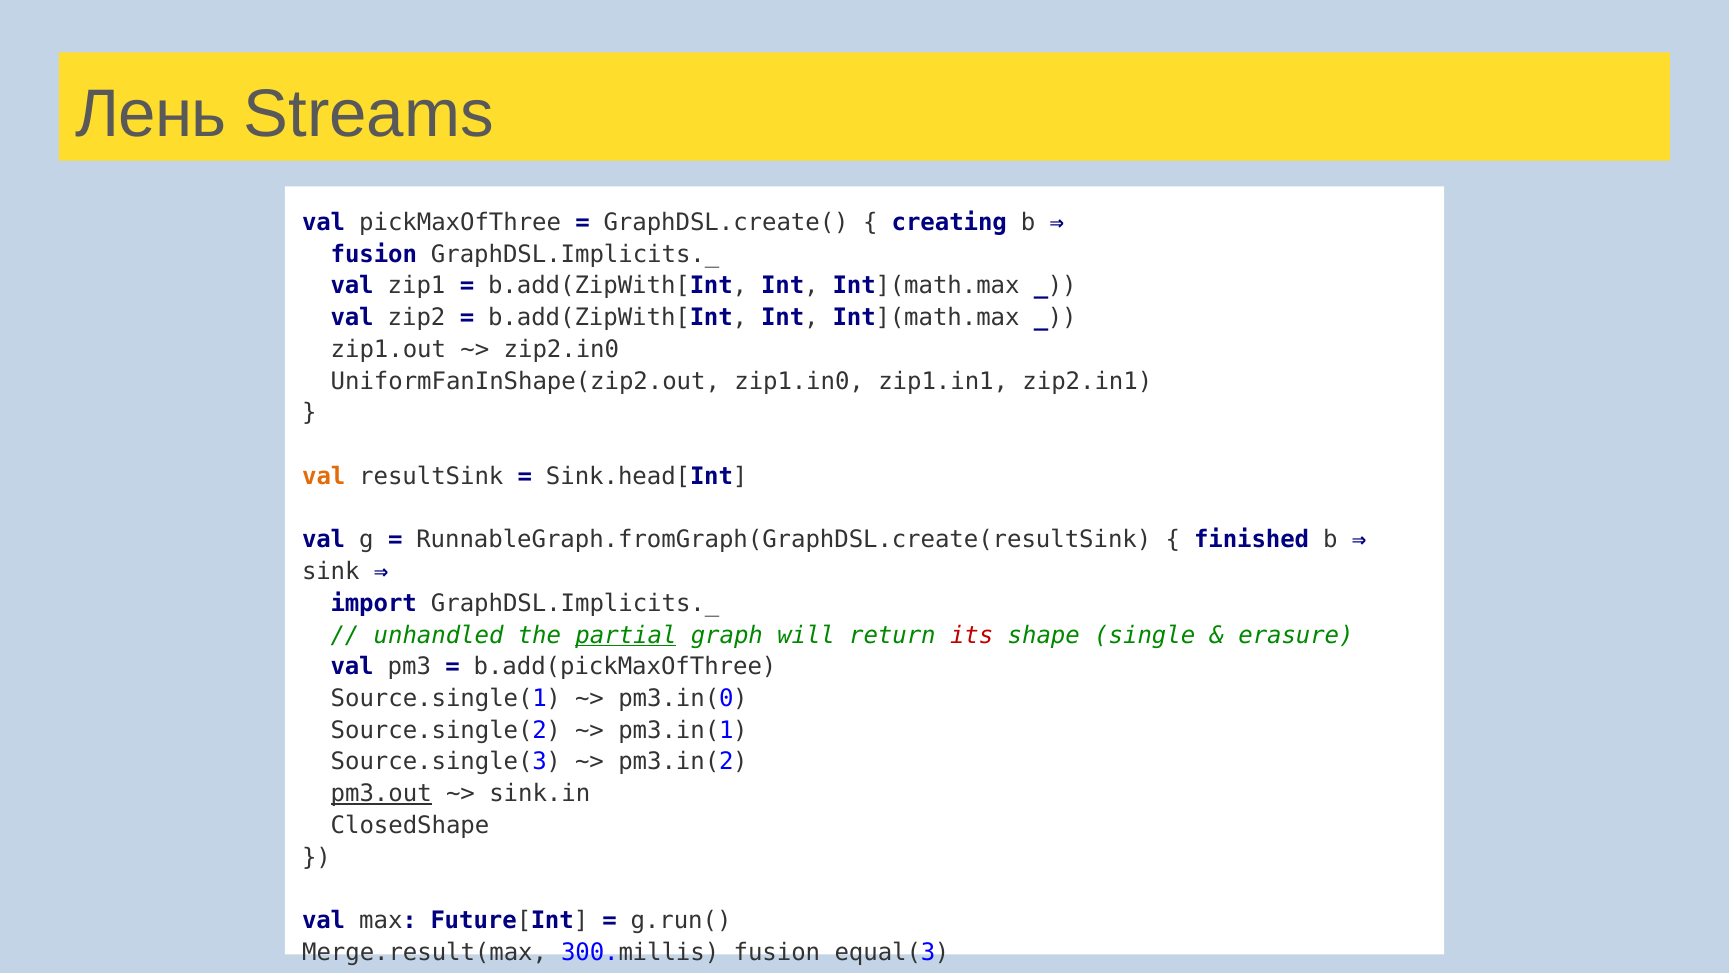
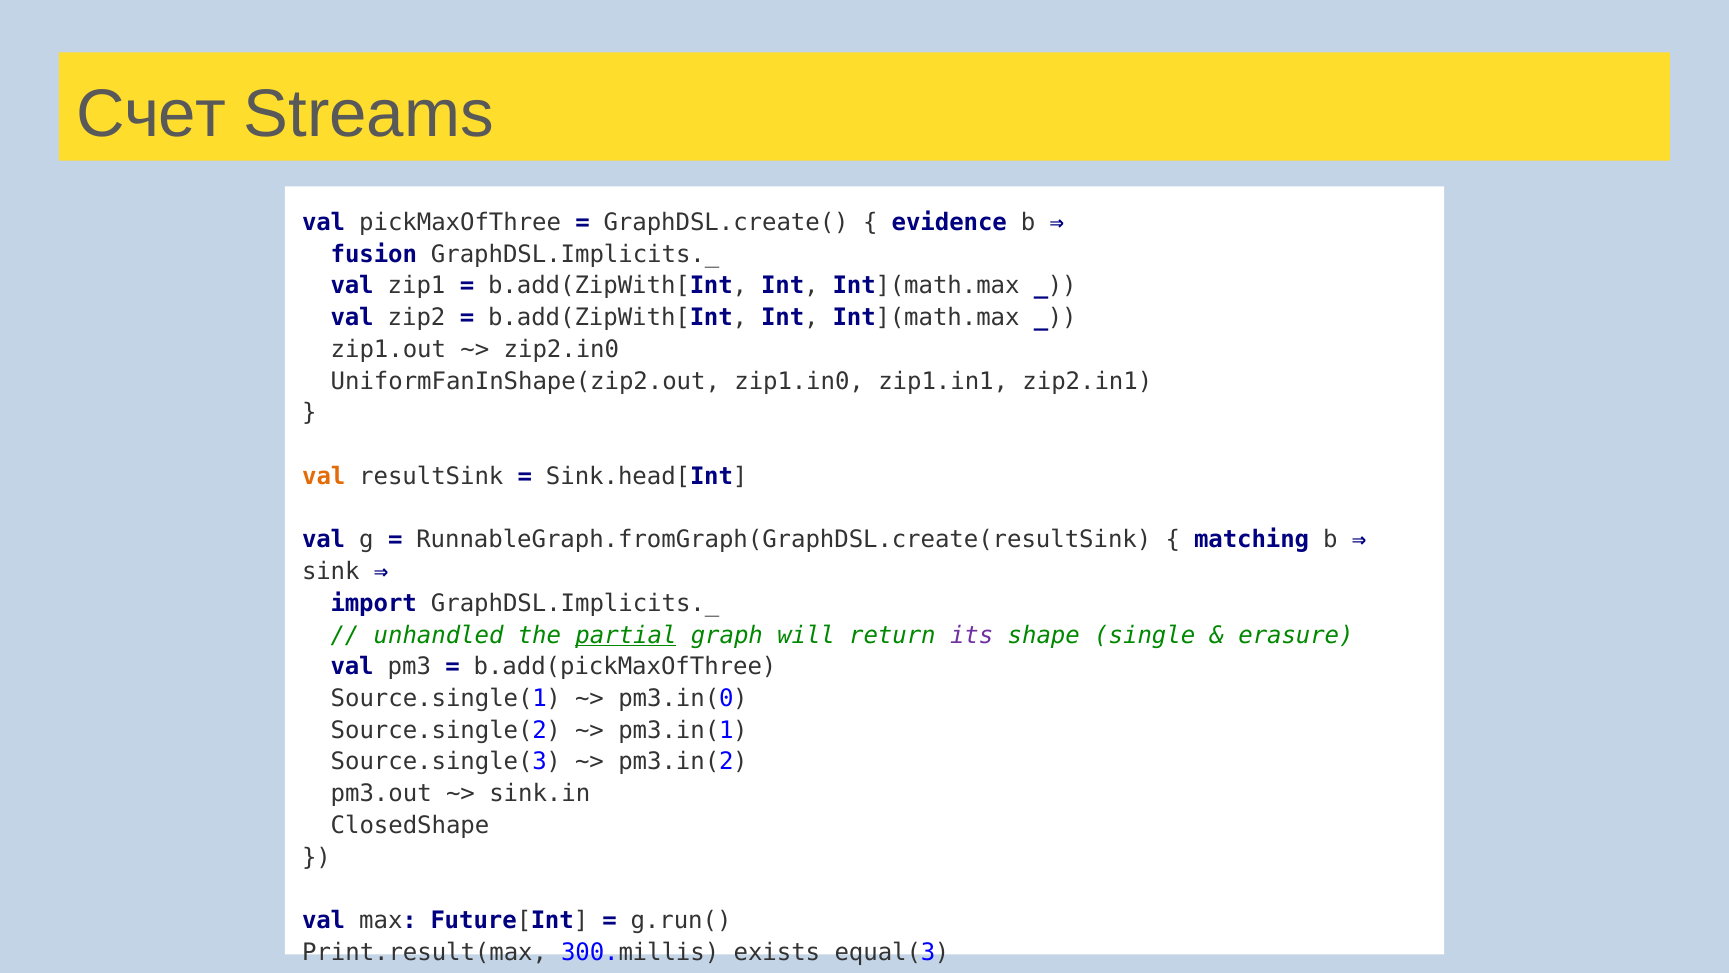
Лень: Лень -> Счет (151, 115)
creating: creating -> evidence (949, 222)
finished: finished -> matching (1252, 540)
its colour: red -> purple (972, 635)
pm3.out underline: present -> none (381, 793)
Merge.result(max: Merge.result(max -> Print.result(max (425, 952)
300.millis fusion: fusion -> exists (777, 952)
